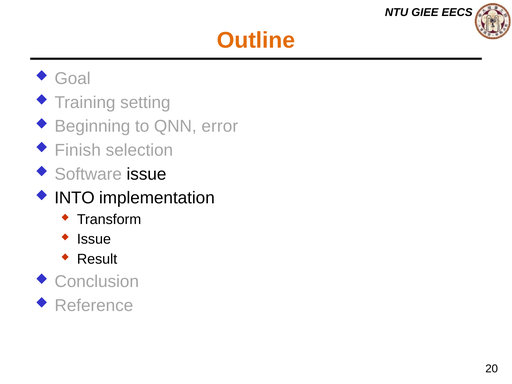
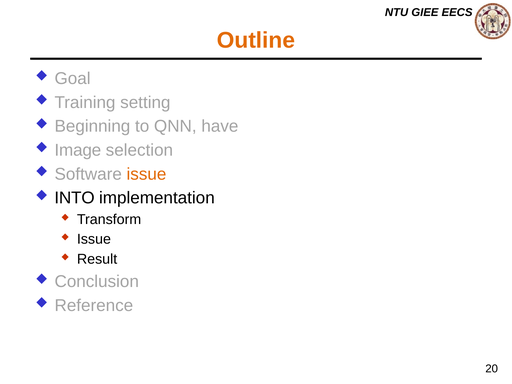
error: error -> have (220, 126)
Finish: Finish -> Image (78, 150)
issue colour: black -> orange (146, 174)
